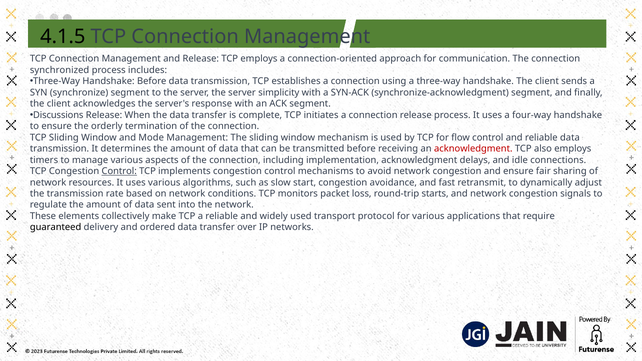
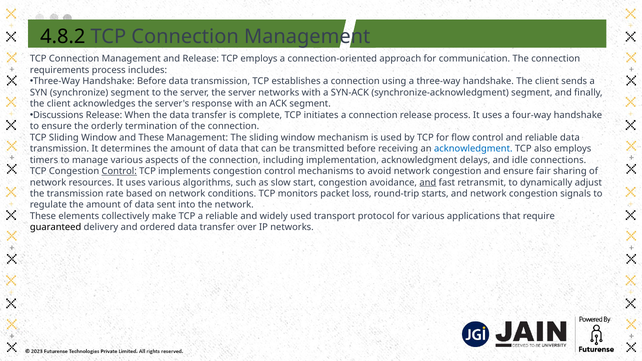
4.1.5: 4.1.5 -> 4.8.2 (63, 36)
synchronized: synchronized -> requirements (60, 70)
server simplicity: simplicity -> networks (279, 93)
and Mode: Mode -> These (151, 138)
acknowledgment colour: red -> blue (473, 149)
and underline: none -> present (428, 182)
